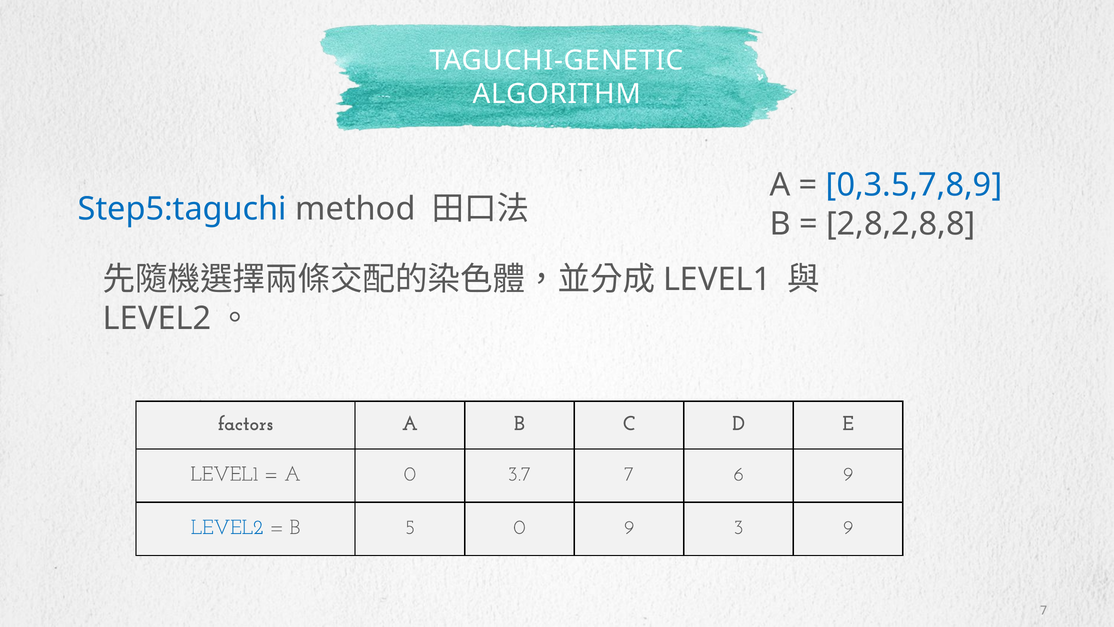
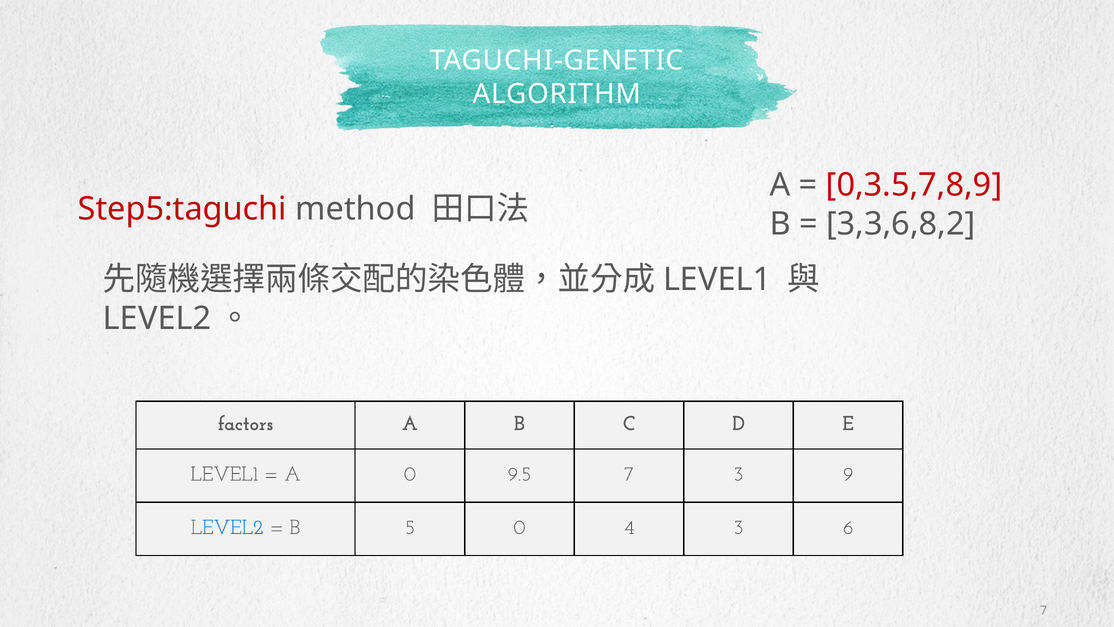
0,3.5,7,8,9 colour: blue -> red (914, 185)
Step5:taguchi colour: blue -> red (182, 209)
2,8,2,8,8: 2,8,2,8,8 -> 3,3,6,8,2 (901, 224)
3.7: 3.7 -> 9.5 (520, 474)
7 6: 6 -> 3 (738, 474)
0 9: 9 -> 4 (629, 527)
3 9: 9 -> 6 (848, 527)
